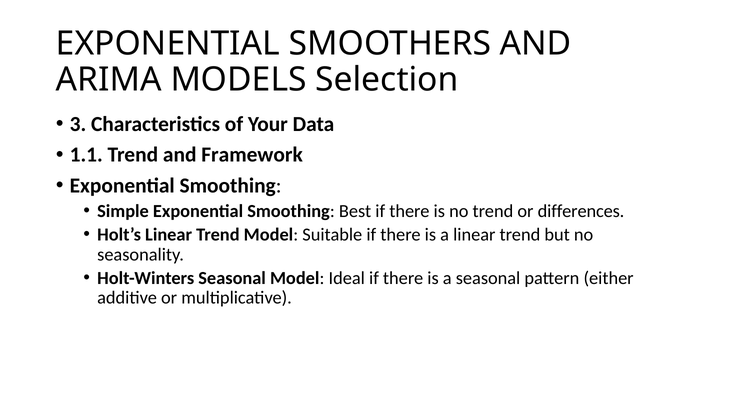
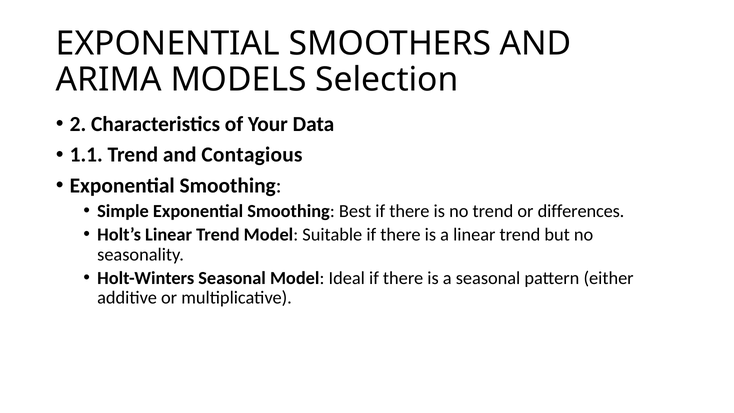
3: 3 -> 2 (78, 124)
Framework: Framework -> Contagious (252, 155)
